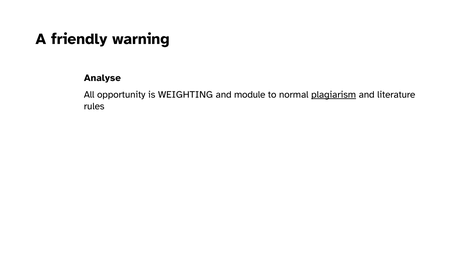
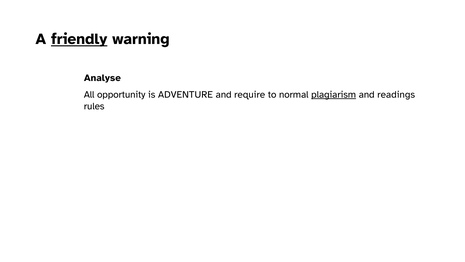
friendly underline: none -> present (79, 39)
WEIGHTING: WEIGHTING -> ADVENTURE (185, 94)
module: module -> require (250, 94)
literature: literature -> readings (396, 94)
